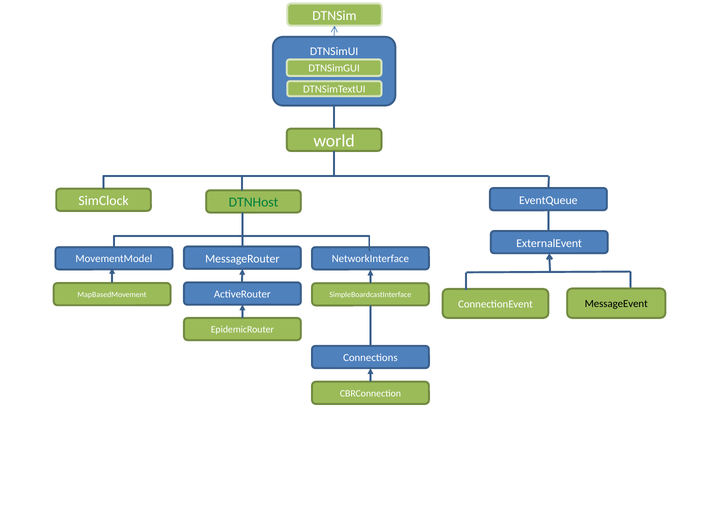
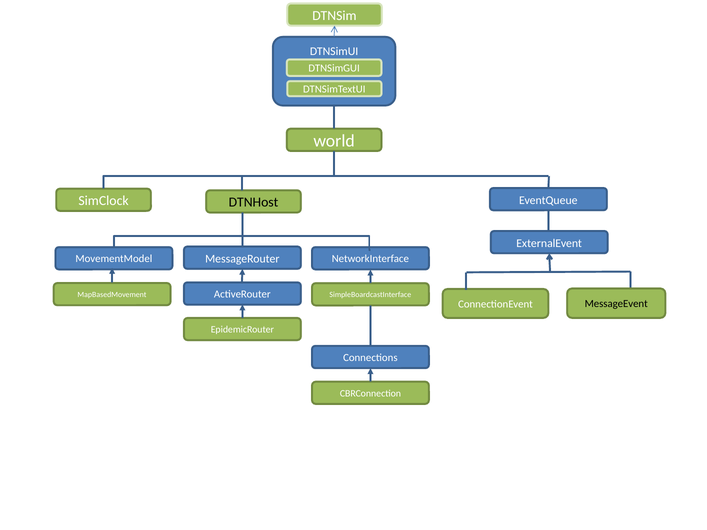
DTNHost colour: green -> black (253, 202)
